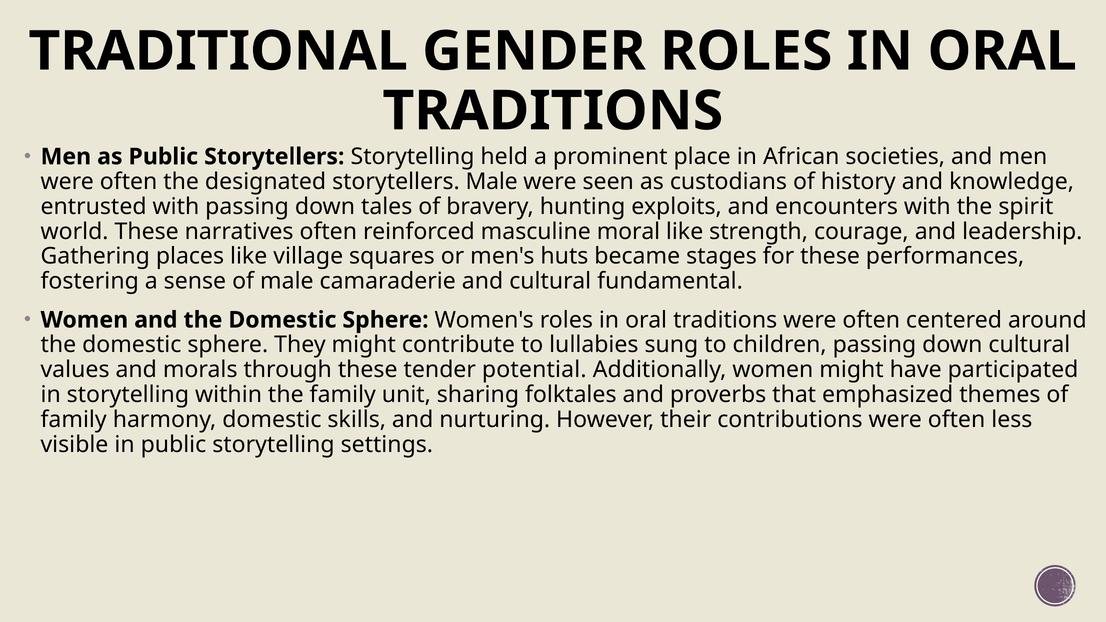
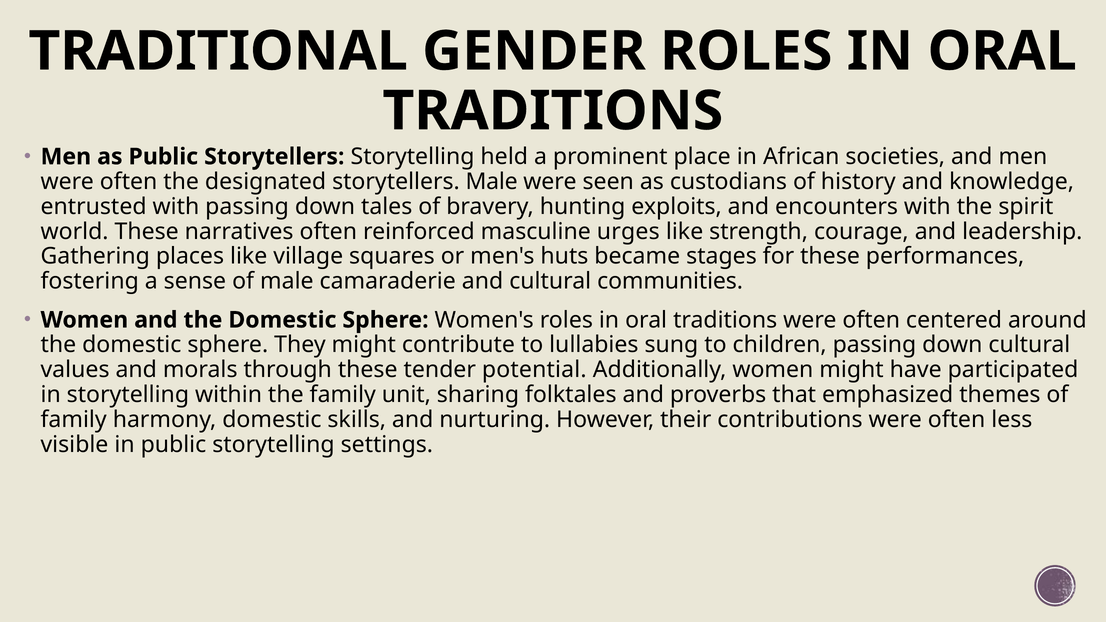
moral: moral -> urges (628, 231)
fundamental: fundamental -> communities (670, 281)
